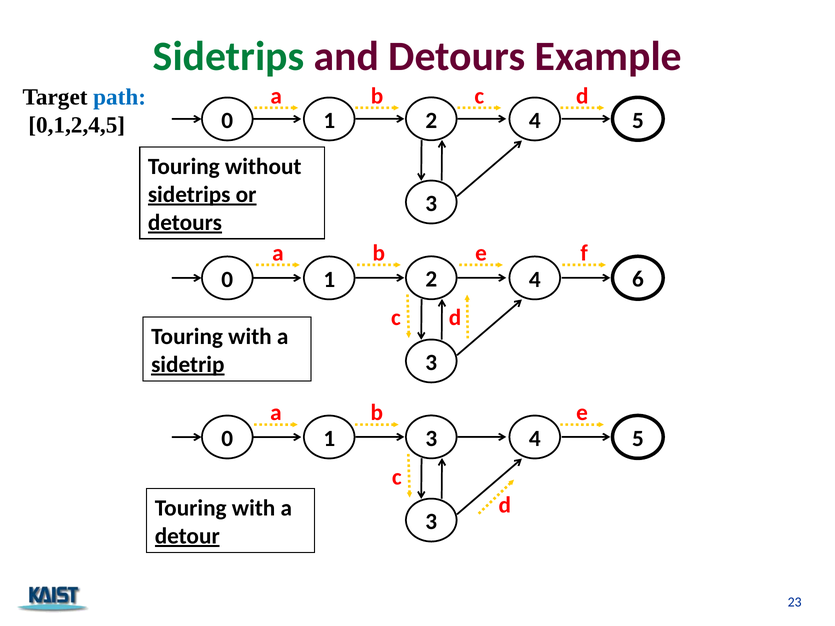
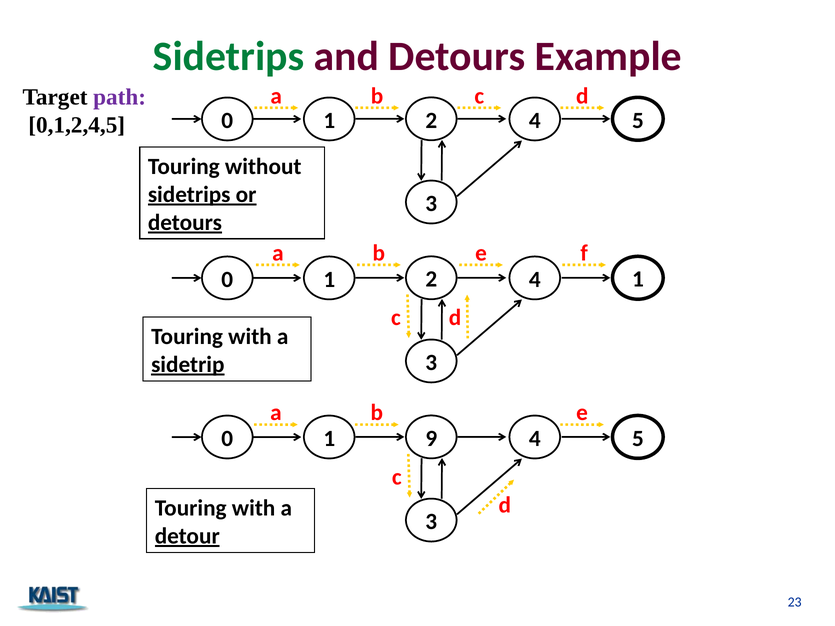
path colour: blue -> purple (120, 97)
1 6: 6 -> 1 (638, 279)
0 3: 3 -> 9 (431, 439)
